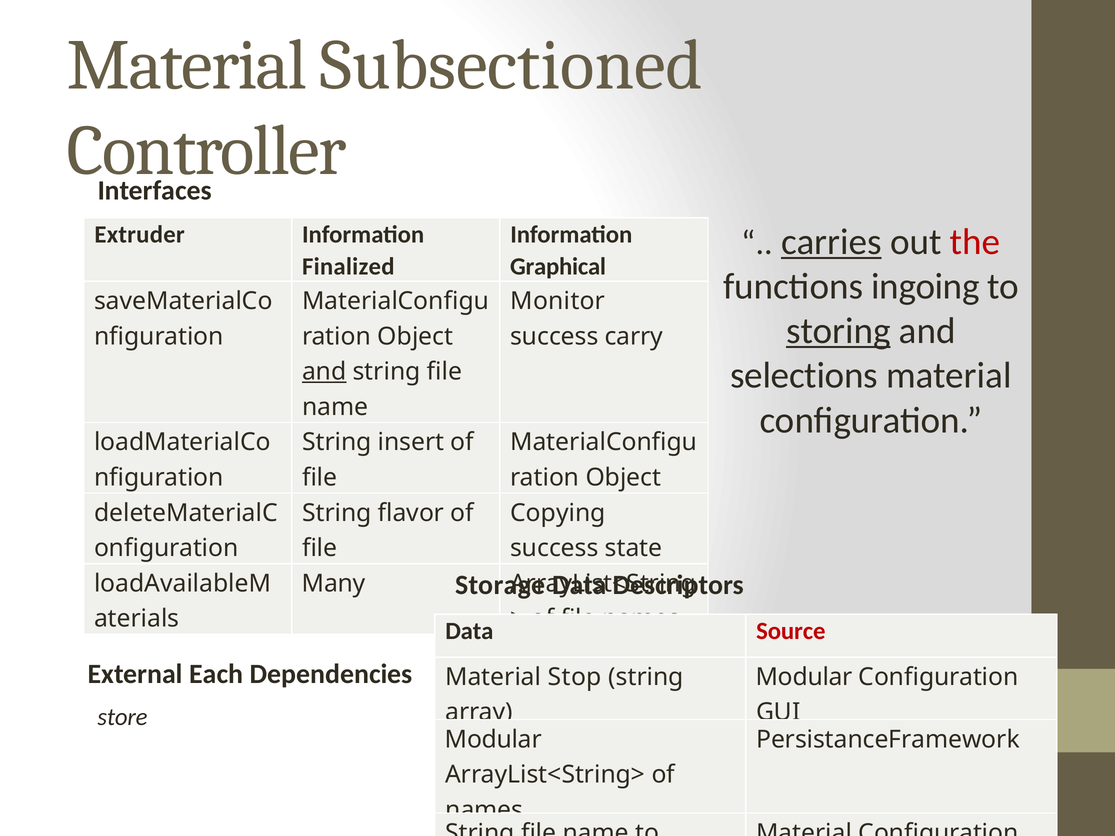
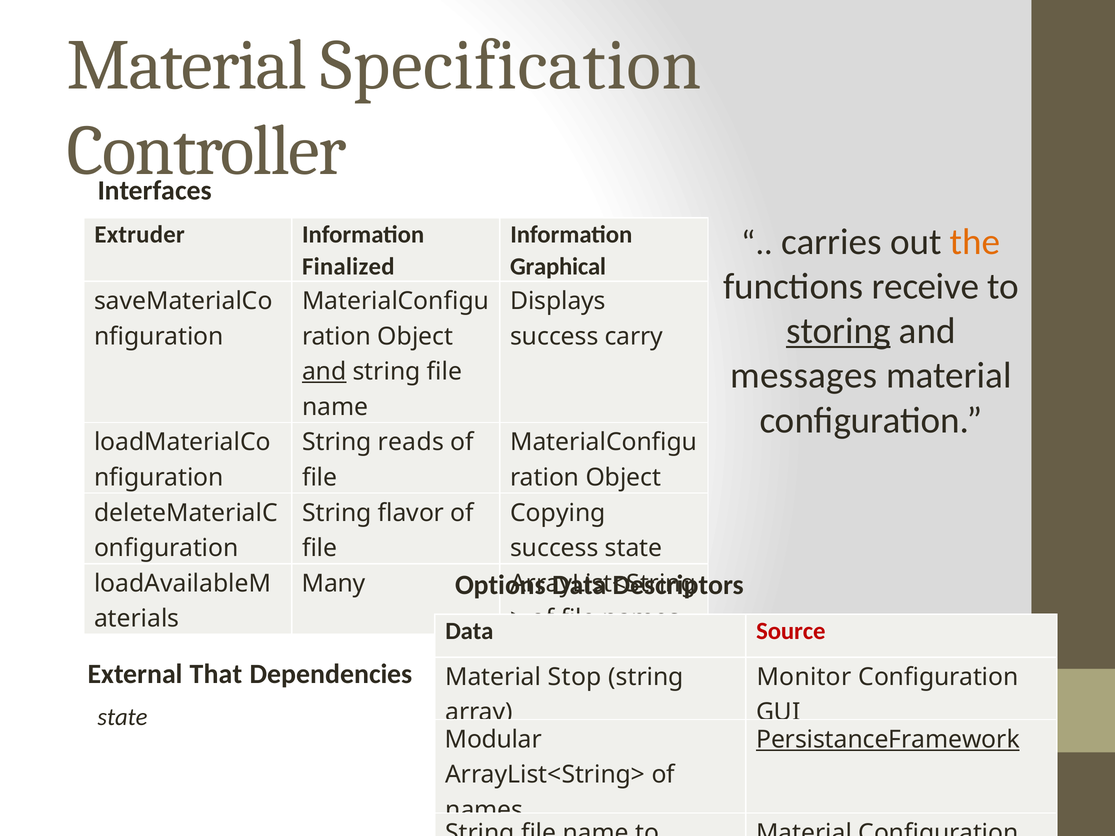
Subsectioned: Subsectioned -> Specification (511, 65)
carries underline: present -> none (831, 242)
the colour: red -> orange (975, 242)
ingoing: ingoing -> receive (925, 287)
Monitor: Monitor -> Displays (558, 301)
selections: selections -> messages (804, 376)
insert: insert -> reads (411, 442)
Storage: Storage -> Options (500, 585)
Each: Each -> That (216, 674)
Modular: Modular -> Monitor (804, 677)
store: store -> state (123, 717)
PersistanceFramework underline: none -> present (888, 740)
